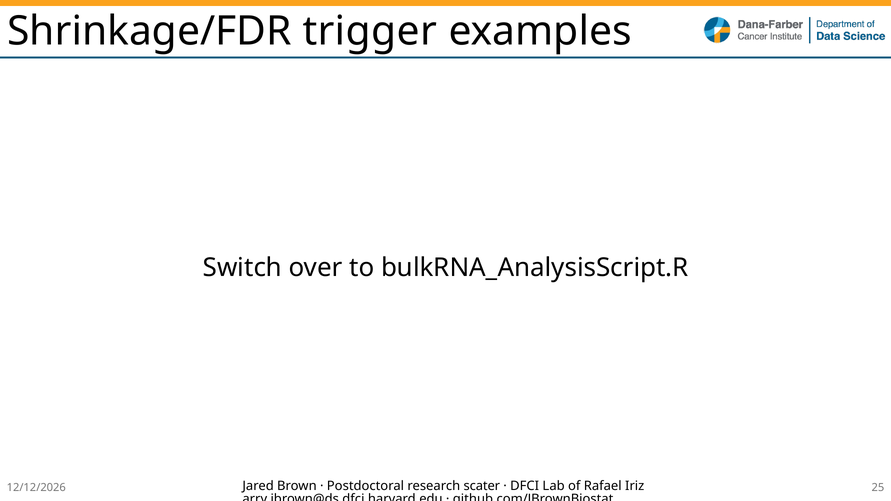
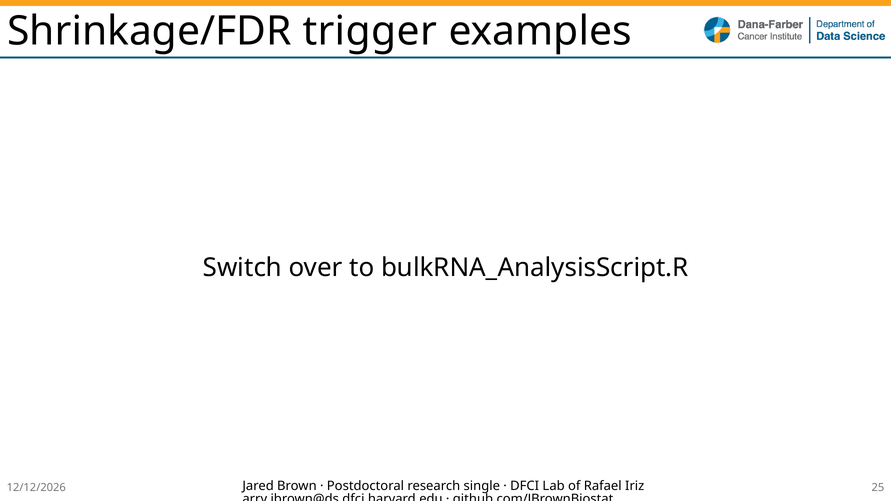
scater: scater -> single (482, 486)
